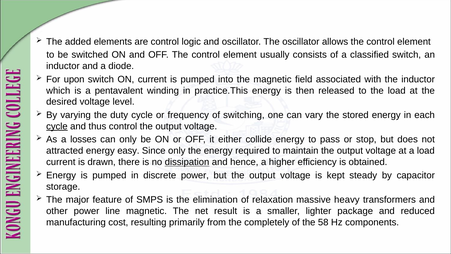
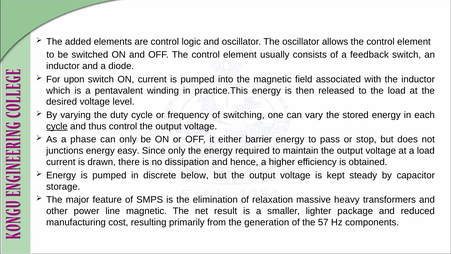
classified: classified -> feedback (369, 55)
losses: losses -> phase (83, 139)
collide: collide -> barrier (259, 139)
attracted: attracted -> junctions (65, 151)
dissipation underline: present -> none (187, 162)
discrete power: power -> below (195, 175)
completely: completely -> generation (267, 222)
58: 58 -> 57 (323, 222)
